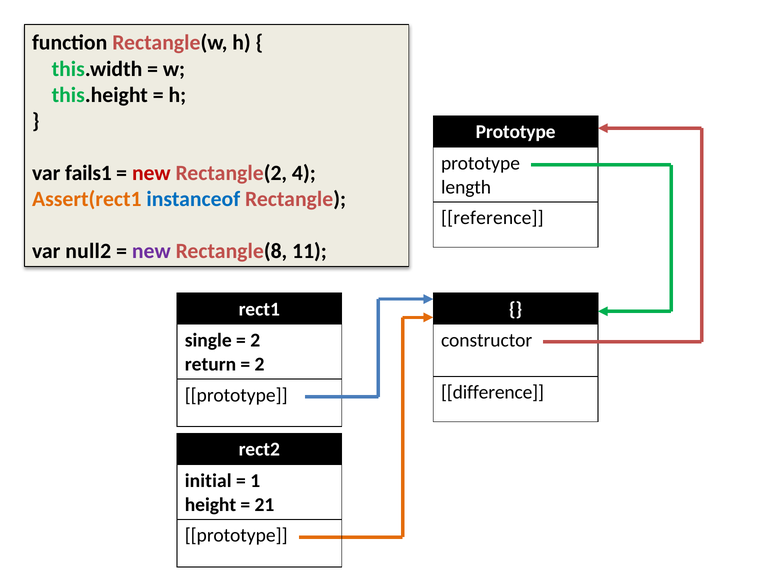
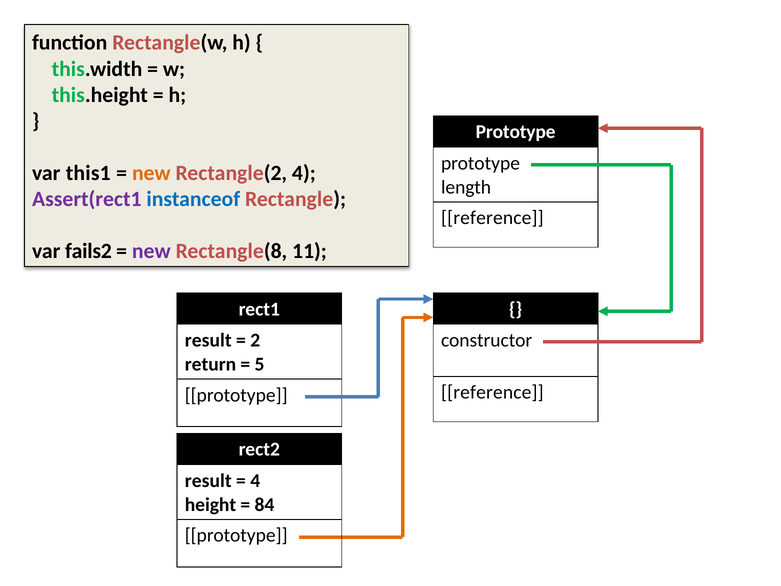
fails1: fails1 -> this1 (88, 173)
new colour: red -> orange (151, 173)
Assert(rect1 colour: orange -> purple (87, 199)
null2: null2 -> fails2 (88, 251)
single: single -> result (208, 340)
2: 2 -> 5 (260, 364)
difference: difference -> reference (492, 392)
initial: initial -> result (208, 481)
1: 1 -> 4 (255, 481)
21: 21 -> 84 (264, 504)
